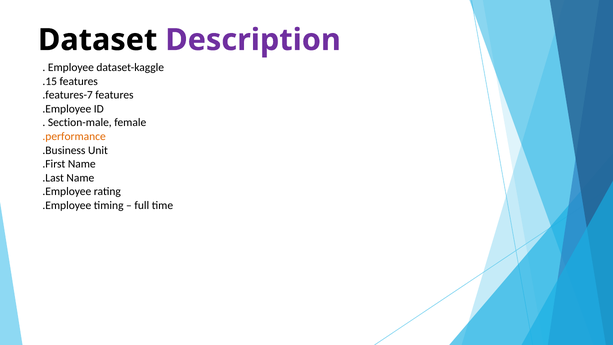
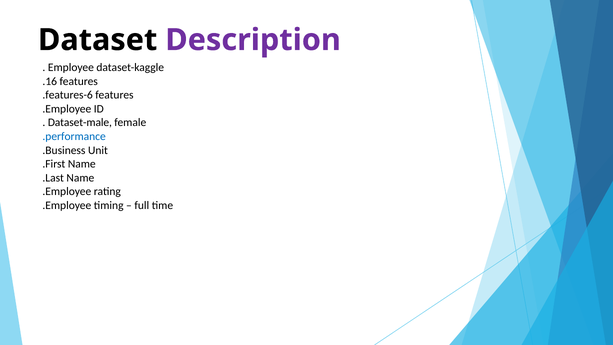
.15: .15 -> .16 (50, 81)
.features-7: .features-7 -> .features-6 (68, 95)
Section-male: Section-male -> Dataset-male (80, 123)
.performance colour: orange -> blue (74, 136)
